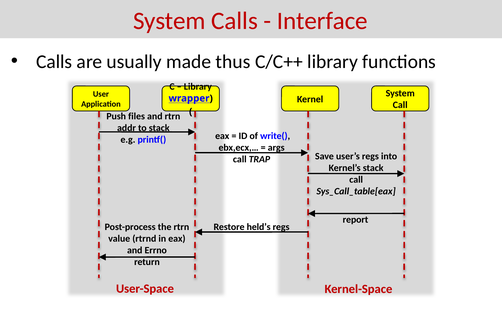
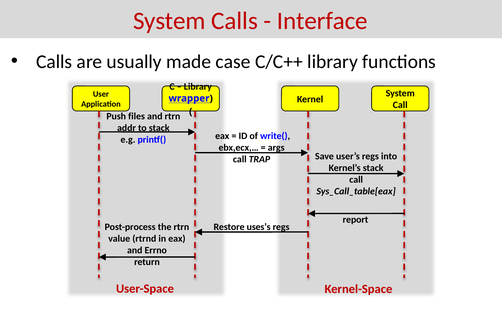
thus: thus -> case (233, 62)
held’s: held’s -> uses’s (259, 228)
